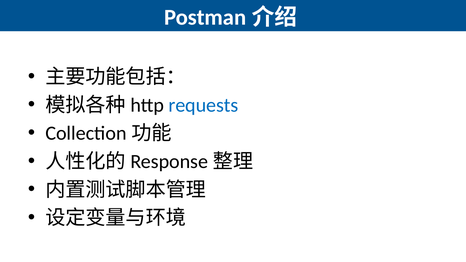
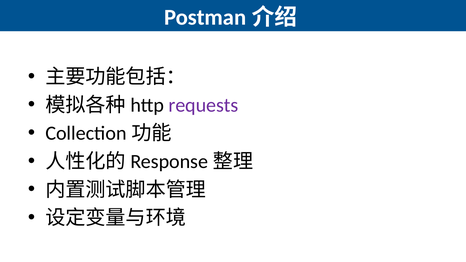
requests colour: blue -> purple (203, 105)
